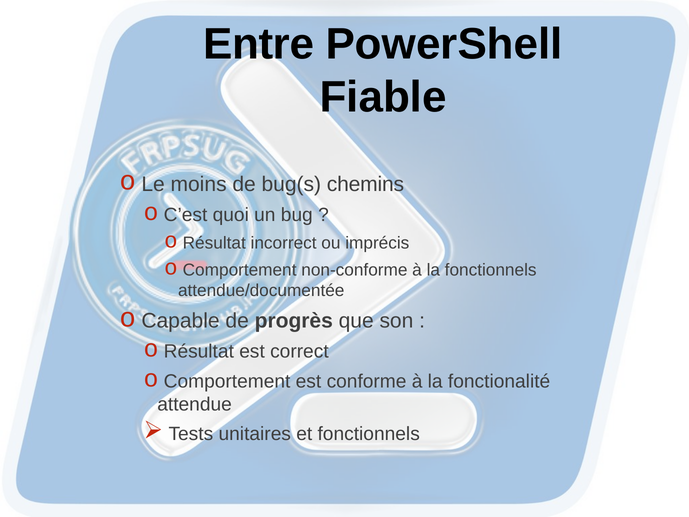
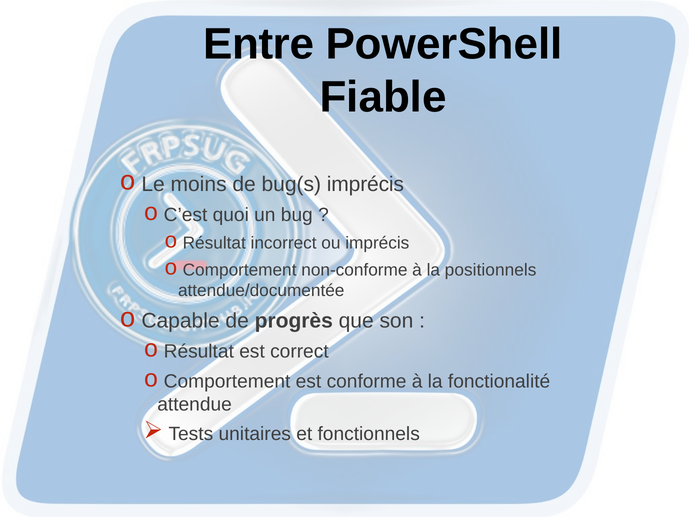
bug(s chemins: chemins -> imprécis (365, 184)
la fonctionnels: fonctionnels -> positionnels (491, 270)
